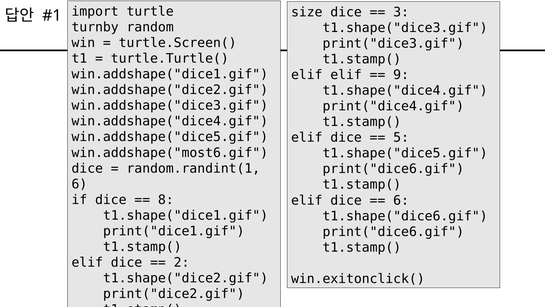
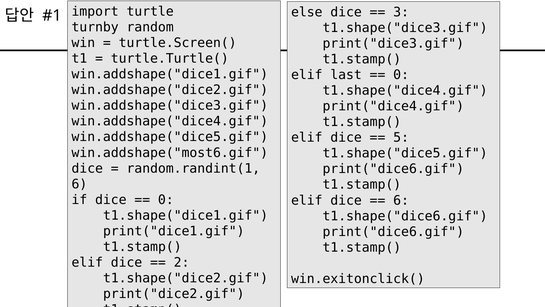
size: size -> else (307, 12)
elif elif: elif -> last (346, 75)
9: 9 -> 0 (401, 75)
8: 8 -> 0 (166, 199)
